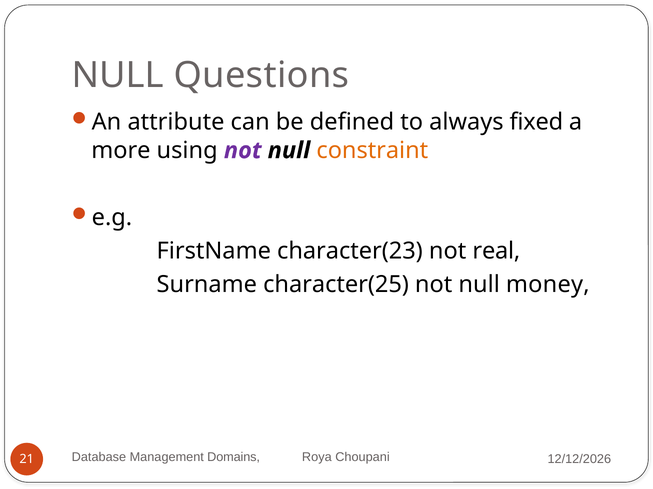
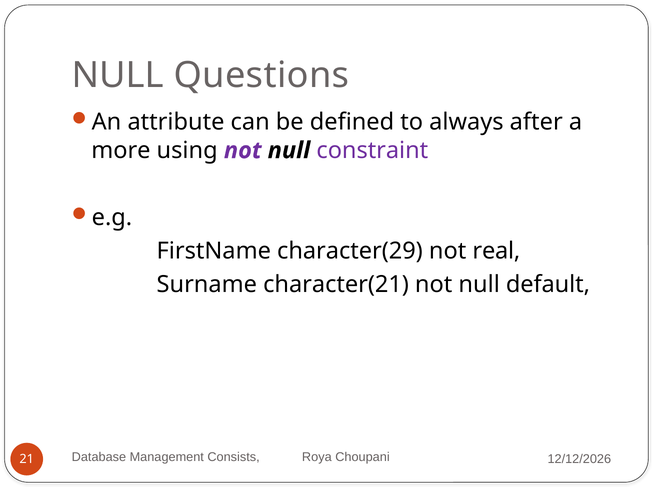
fixed: fixed -> after (536, 122)
constraint colour: orange -> purple (372, 151)
character(23: character(23 -> character(29 (350, 251)
character(25: character(25 -> character(21 (336, 285)
money: money -> default (548, 285)
Domains: Domains -> Consists (234, 458)
